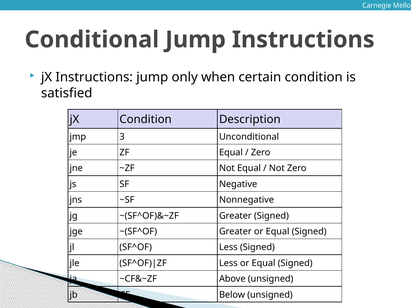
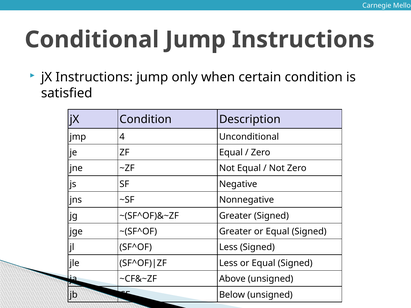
3: 3 -> 4 (122, 137)
